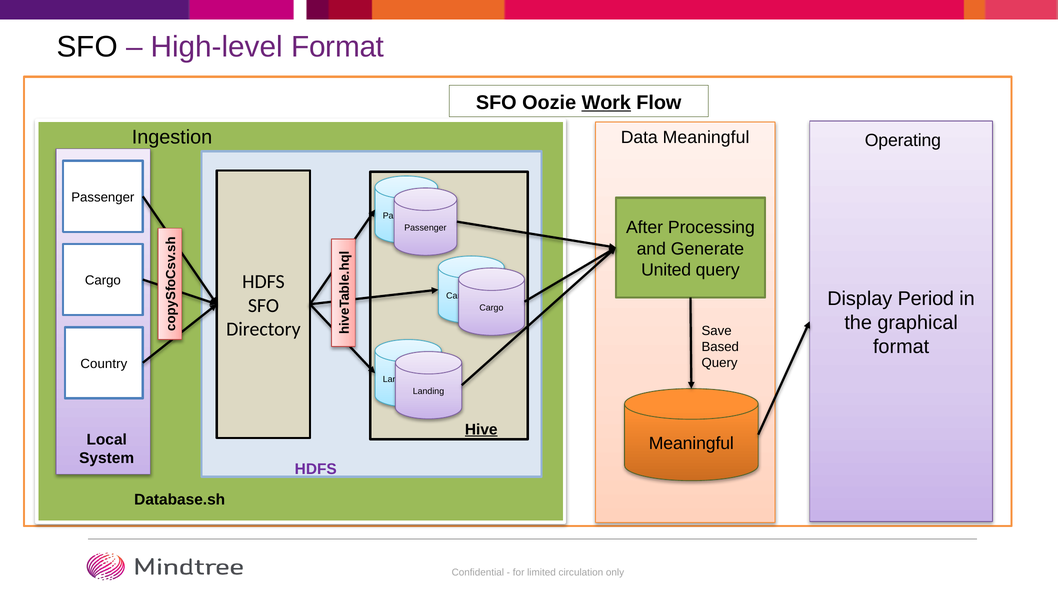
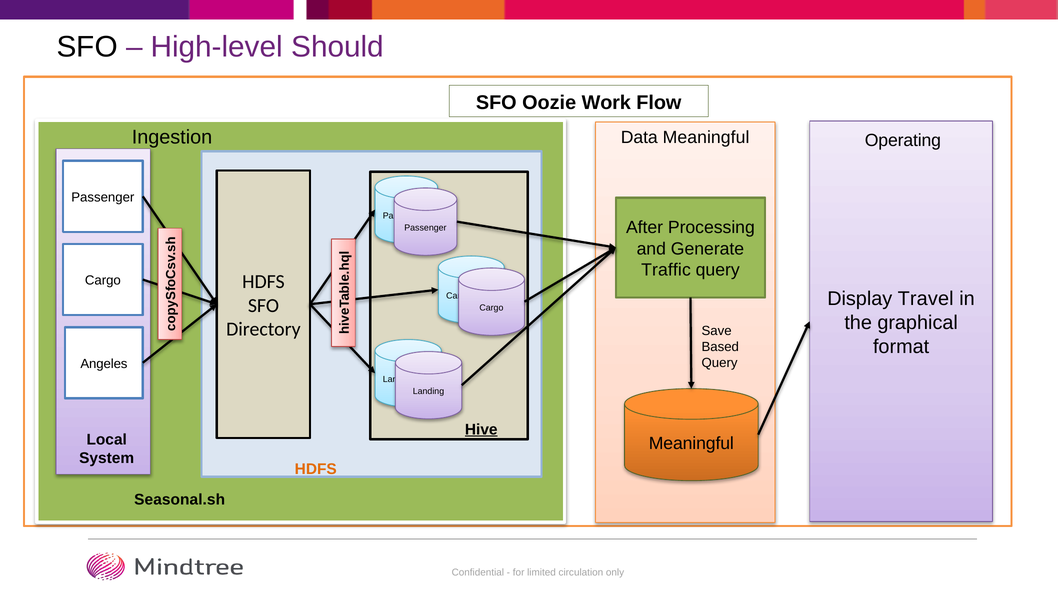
High-level Format: Format -> Should (338, 47)
Work underline: present -> none (606, 102)
United: United -> Traffic (666, 270)
Period: Period -> Travel (926, 299)
Country: Country -> Angeles (104, 364)
HDFS colour: purple -> orange (316, 469)
Database.sh: Database.sh -> Seasonal.sh (180, 500)
